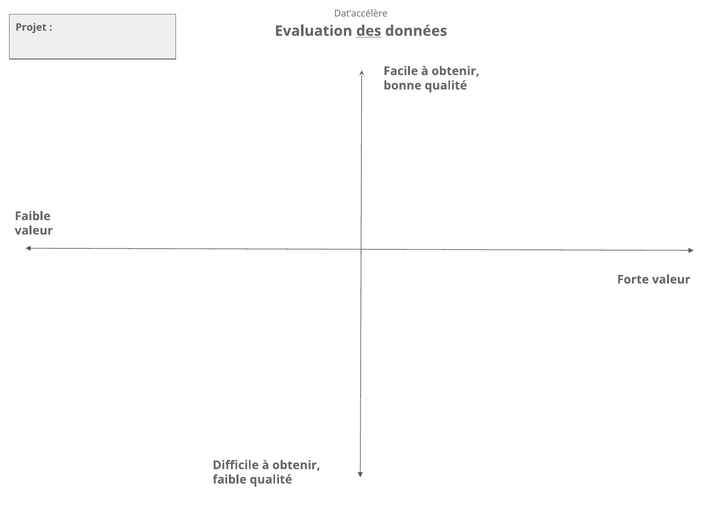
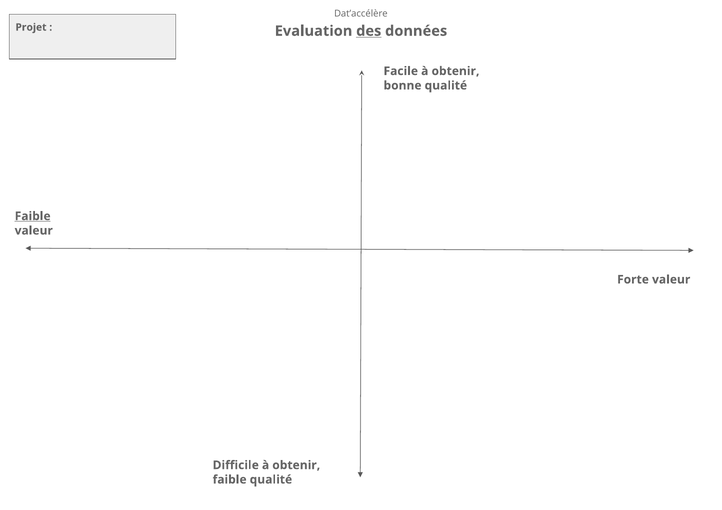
Faible underline: none -> present (33, 216)
